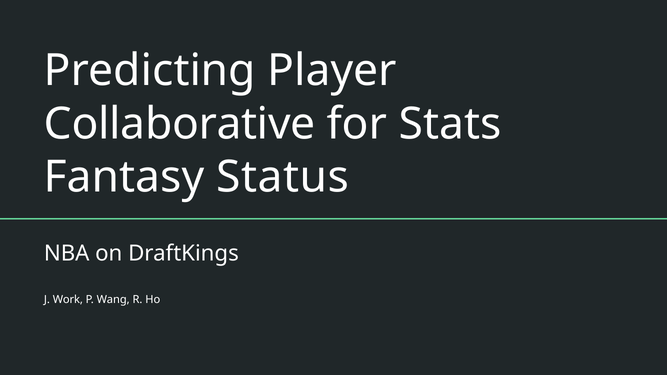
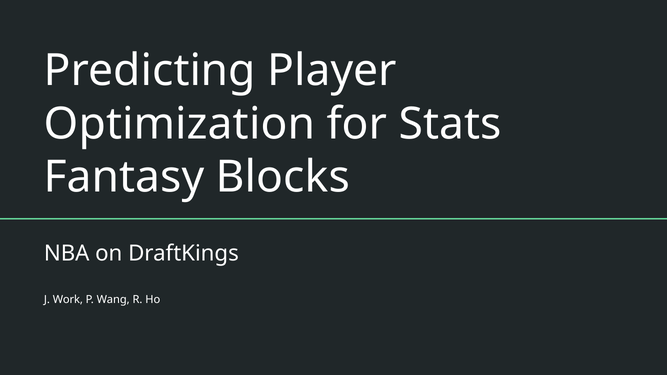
Collaborative: Collaborative -> Optimization (179, 124)
Status: Status -> Blocks (283, 177)
